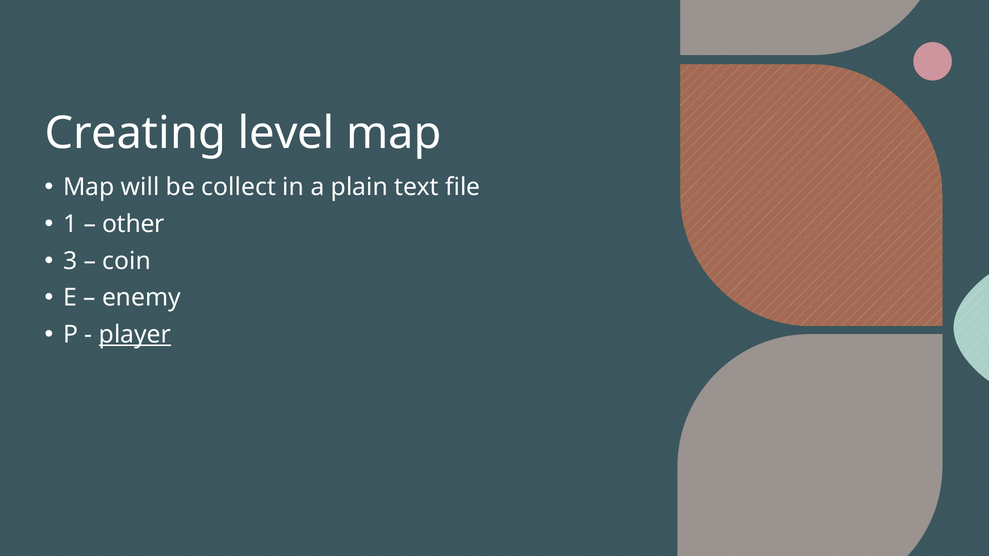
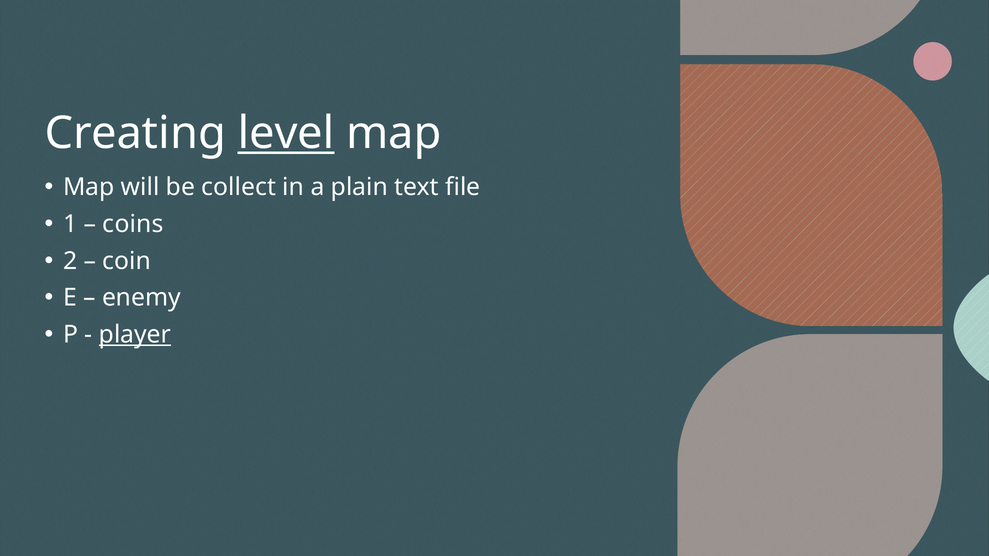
level underline: none -> present (286, 133)
other: other -> coins (133, 224)
3: 3 -> 2 (70, 261)
